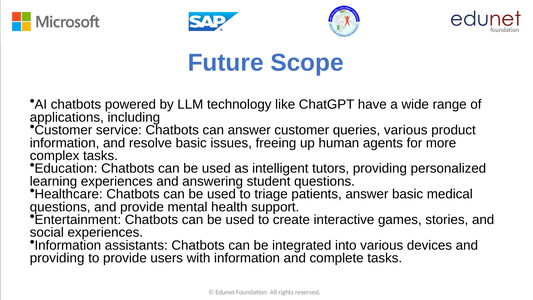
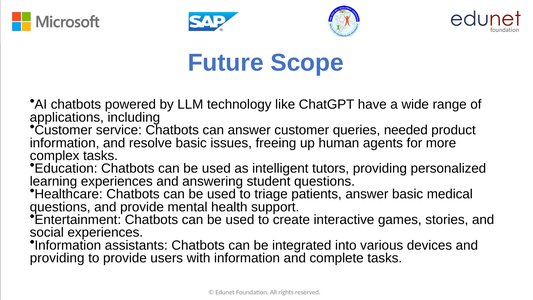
queries various: various -> needed (406, 130)
